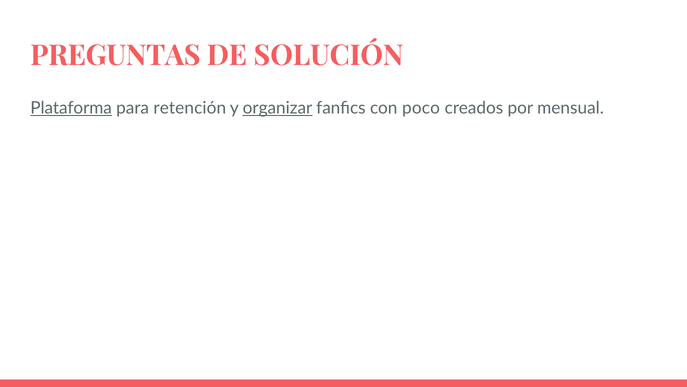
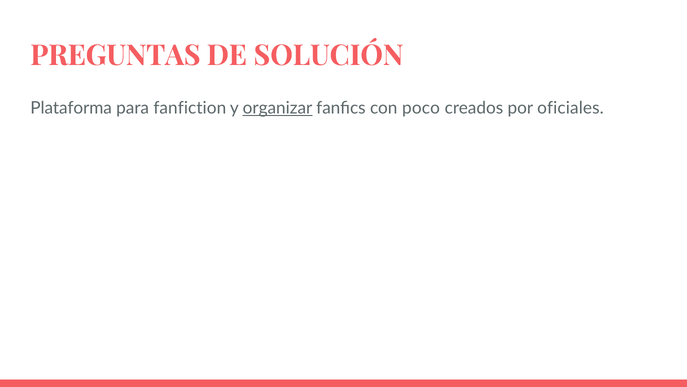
Plataforma underline: present -> none (71, 108)
retención: retención -> fanfiction (190, 108)
mensual: mensual -> oficiales (570, 108)
